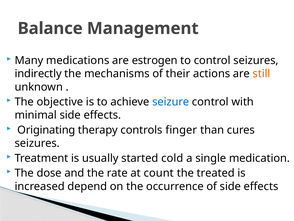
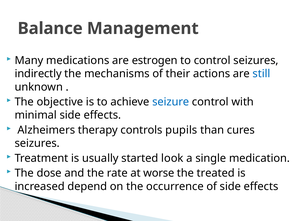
still colour: orange -> blue (261, 74)
Originating: Originating -> Alzheimers (46, 130)
finger: finger -> pupils (181, 130)
cold: cold -> look (172, 158)
count: count -> worse (159, 173)
